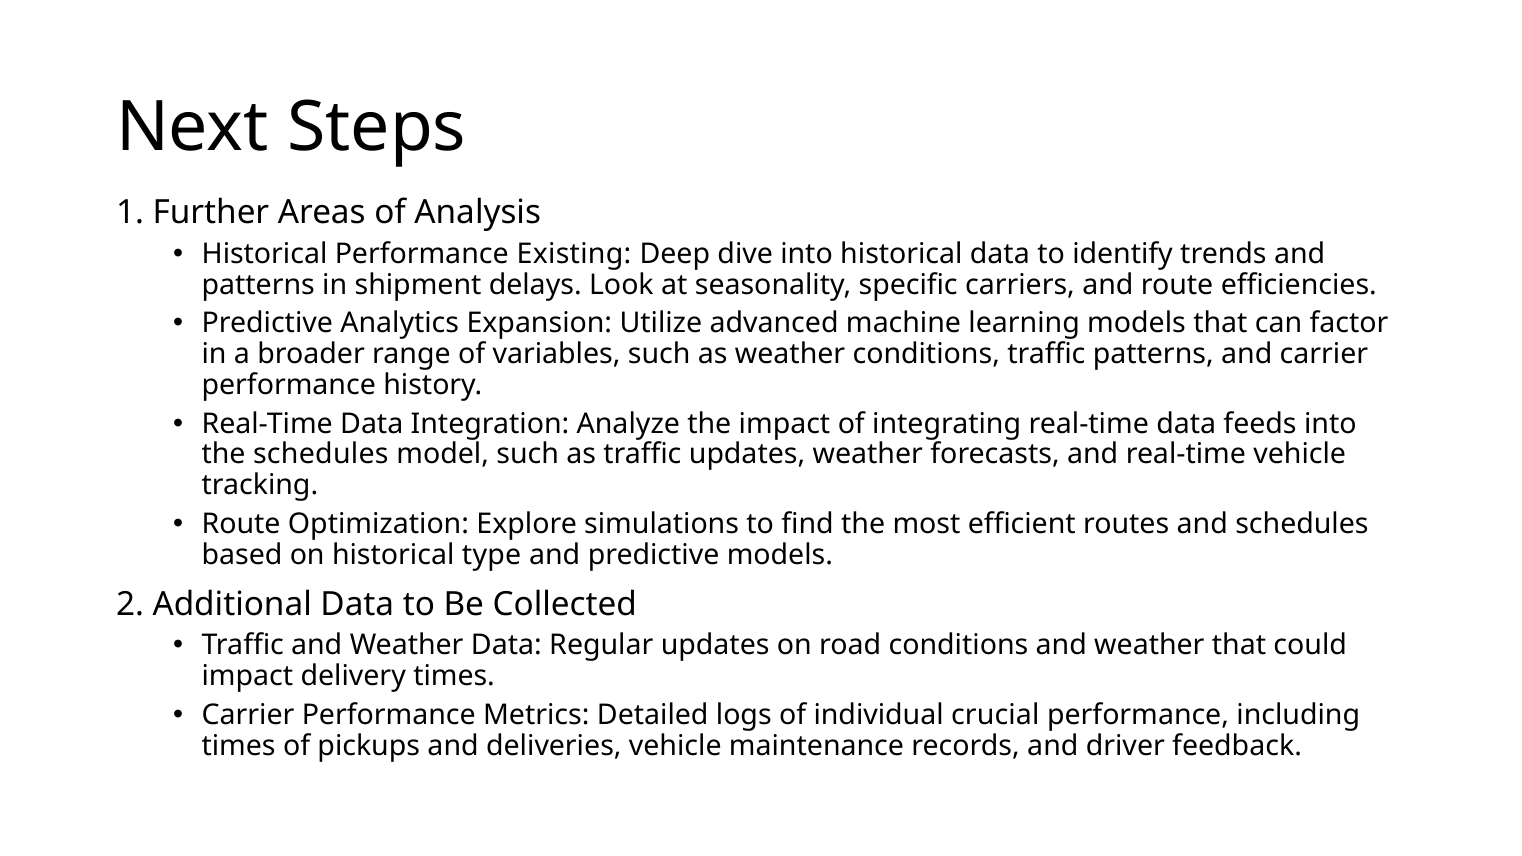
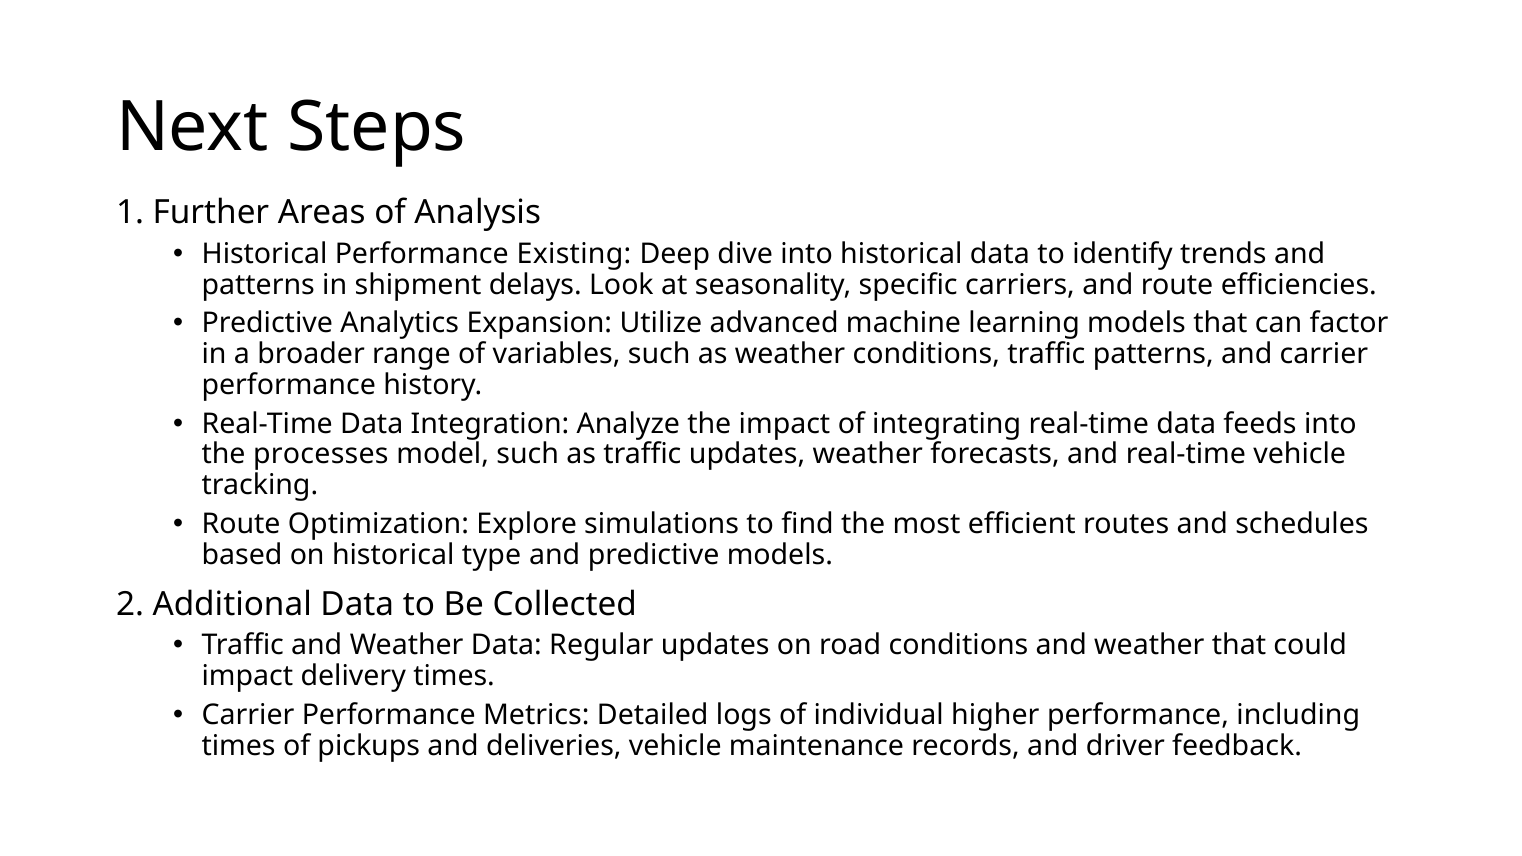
the schedules: schedules -> processes (321, 455)
crucial: crucial -> higher (995, 715)
